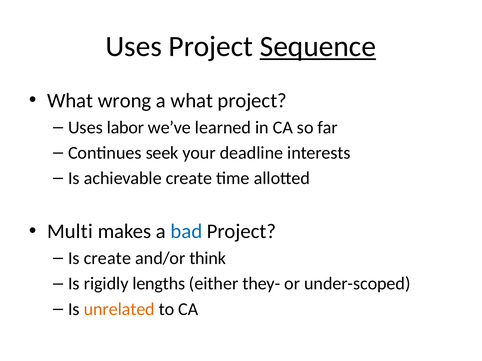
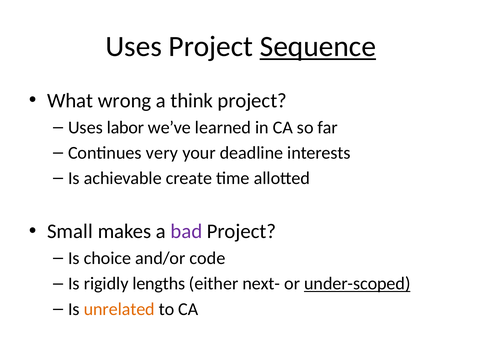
a what: what -> think (192, 101)
seek: seek -> very (162, 153)
Multi: Multi -> Small (70, 232)
bad colour: blue -> purple (186, 232)
Is create: create -> choice (107, 259)
think: think -> code (208, 259)
they-: they- -> next- (261, 284)
under-scoped underline: none -> present (357, 284)
